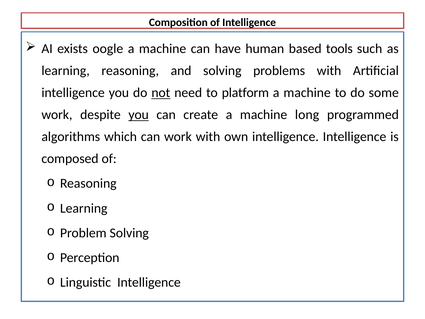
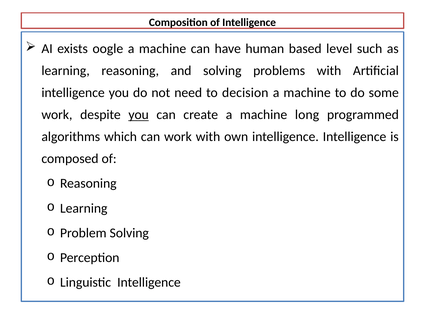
tools: tools -> level (339, 49)
not underline: present -> none (161, 93)
platform: platform -> decision (245, 93)
